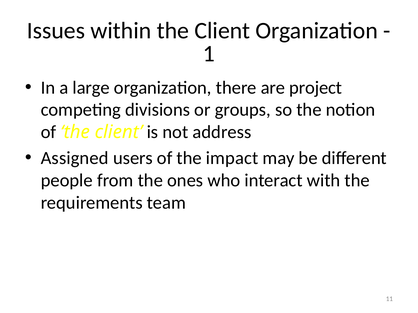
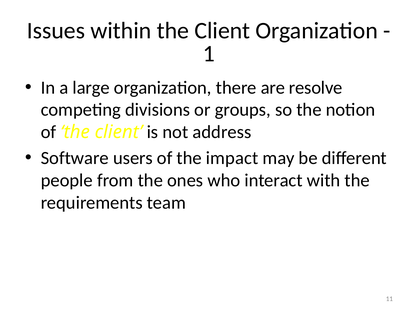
project: project -> resolve (316, 88)
Assigned: Assigned -> Software (75, 158)
